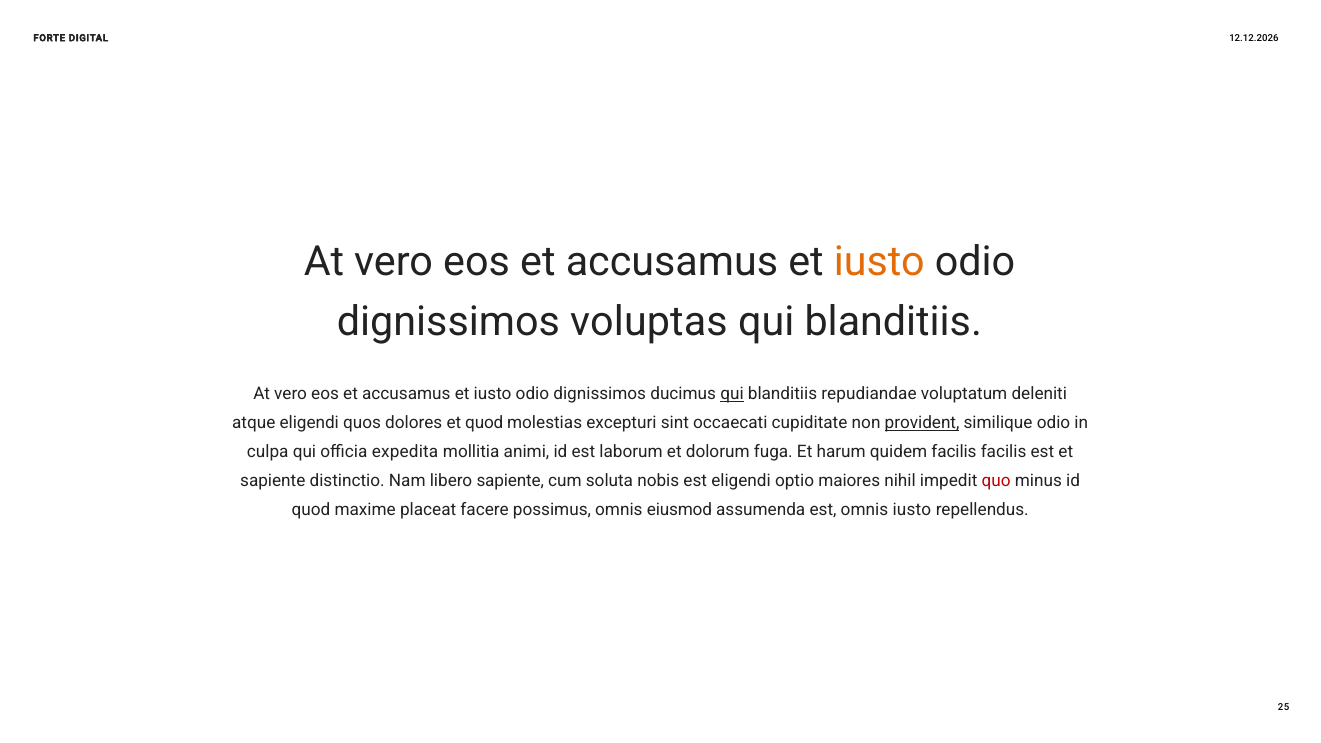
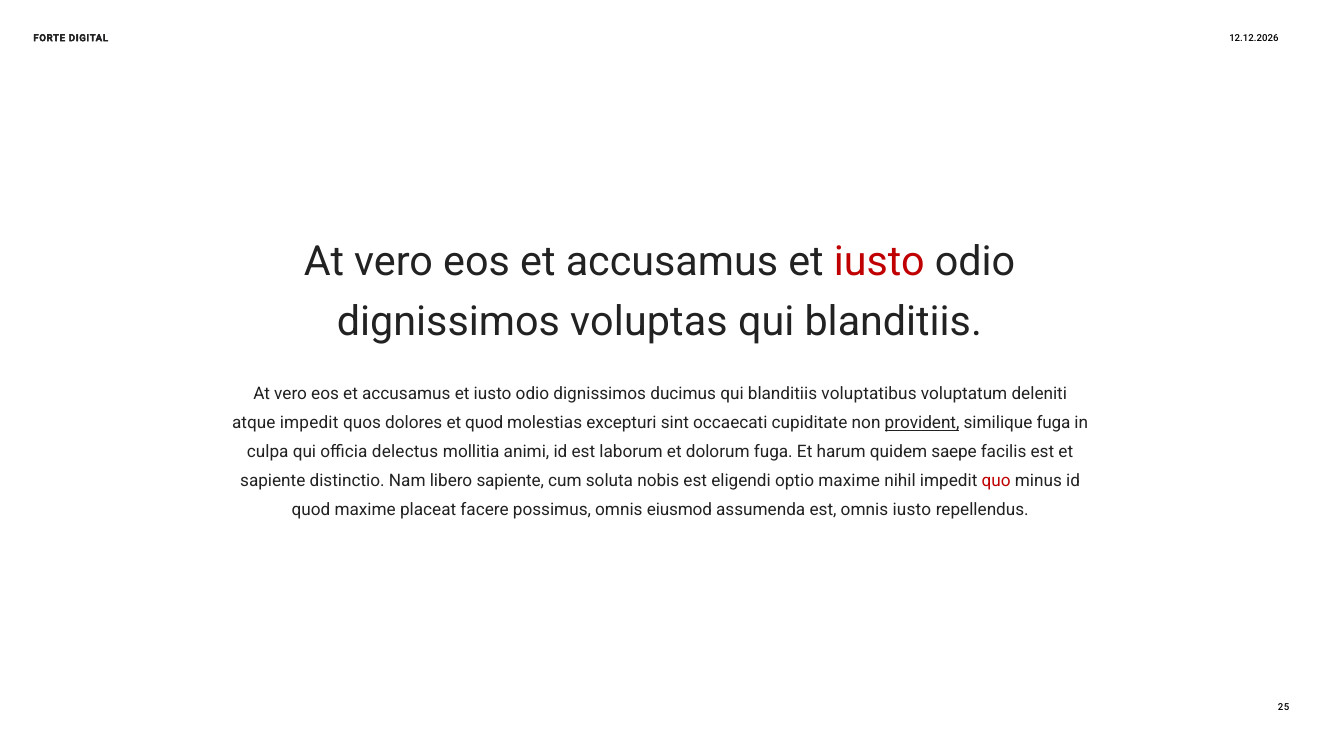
iusto colour: orange -> red (879, 262)
qui underline: present -> none (732, 394)
repudiandae: repudiandae -> voluptatibus (869, 394)
atque eligendi: eligendi -> impedit (309, 423)
similique odio: odio -> fuga (1054, 423)
expedita: expedita -> delectus (405, 452)
quidem facilis: facilis -> saepe (954, 452)
optio maiores: maiores -> maxime (849, 481)
